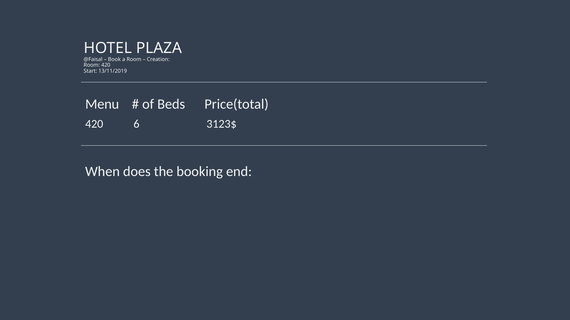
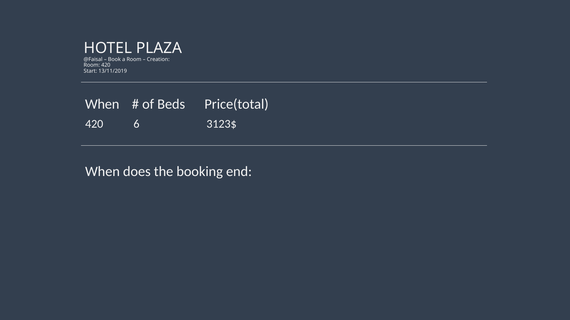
Menu: Menu -> When (102, 104)
